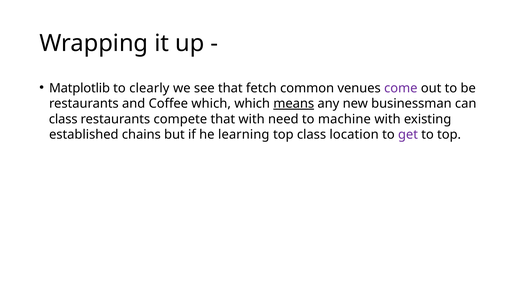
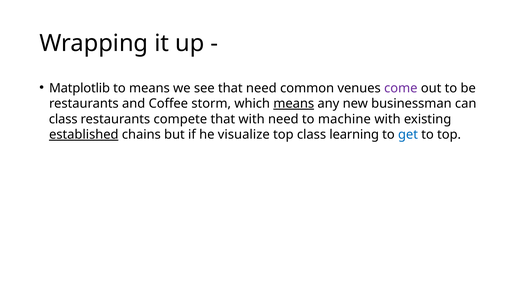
to clearly: clearly -> means (149, 88)
that fetch: fetch -> need (261, 88)
Coffee which: which -> storm (211, 104)
established underline: none -> present (84, 135)
learning: learning -> visualize (244, 135)
location: location -> learning (354, 135)
get colour: purple -> blue (408, 135)
